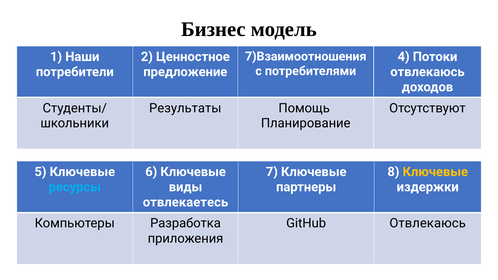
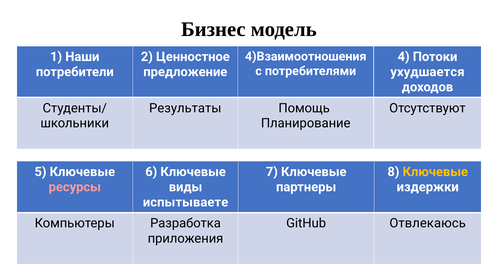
7)Взаимоотношения: 7)Взаимоотношения -> 4)Взаимоотношения (306, 56)
отвлекаюсь: отвлекаюсь -> ухудшается (427, 72)
ресурсы colour: light blue -> pink (75, 187)
отвлекаетесь: отвлекаетесь -> испытываете (186, 202)
